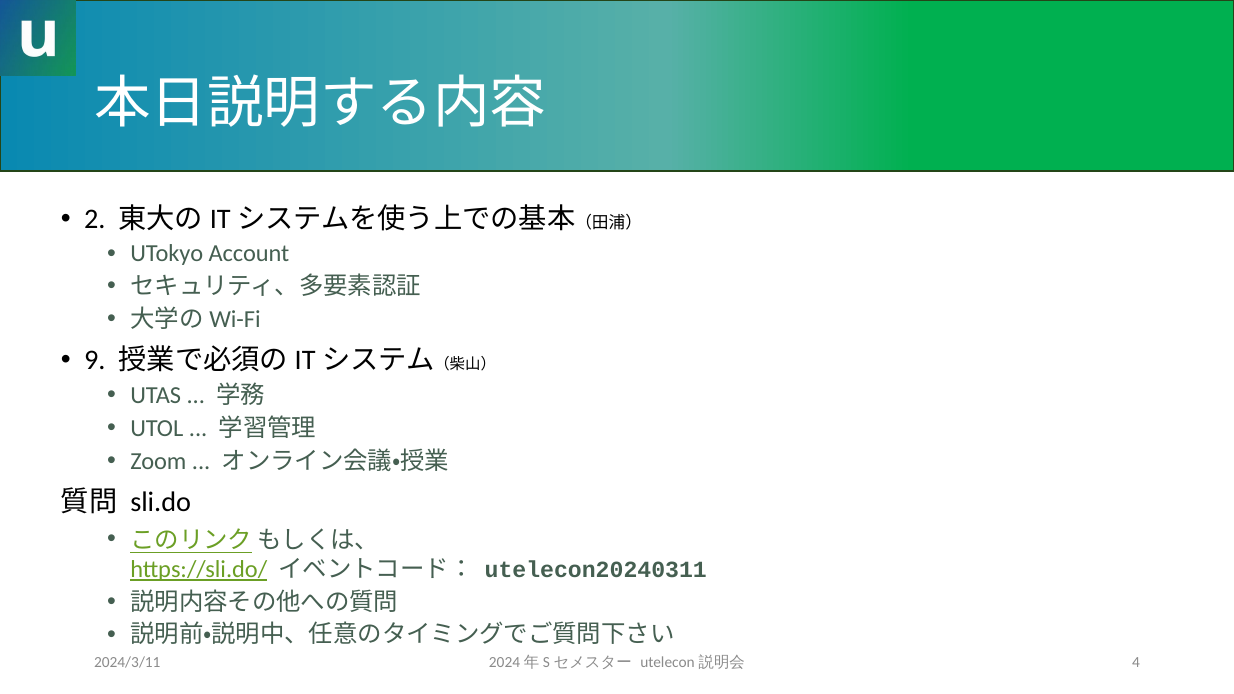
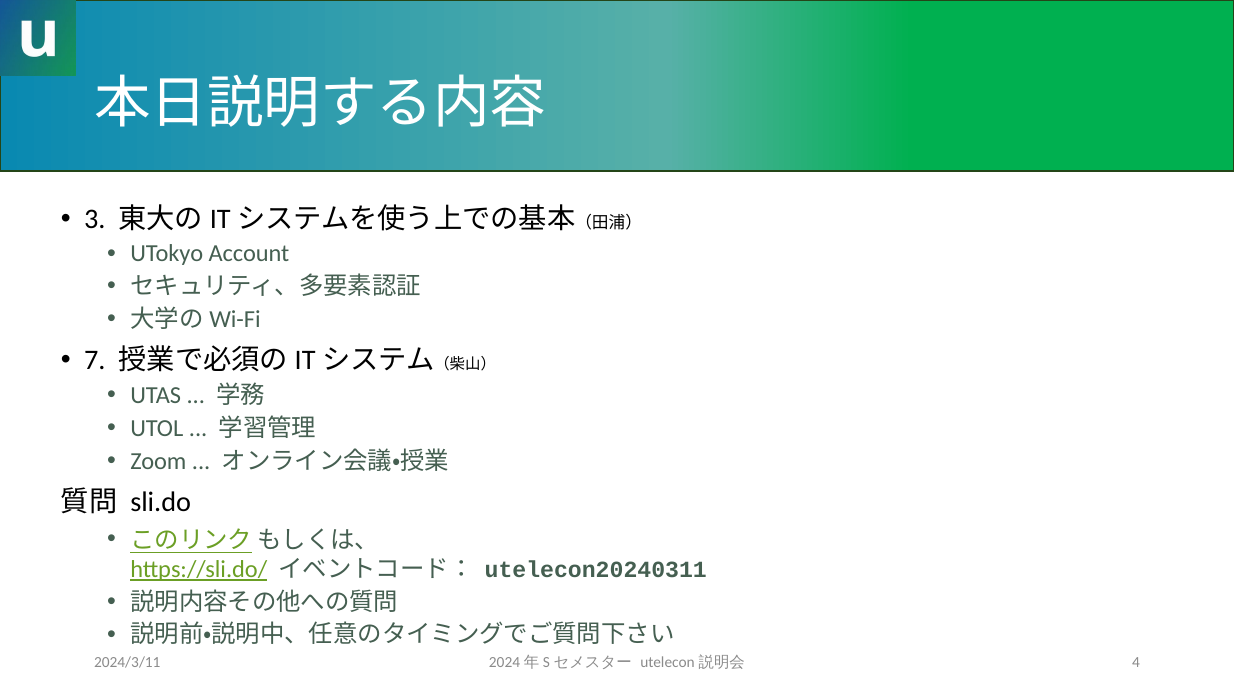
2: 2 -> 3 (95, 219)
9: 9 -> 7 (95, 361)
